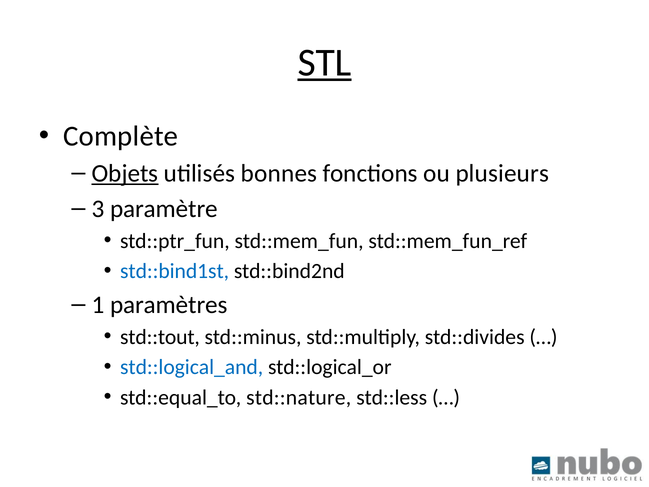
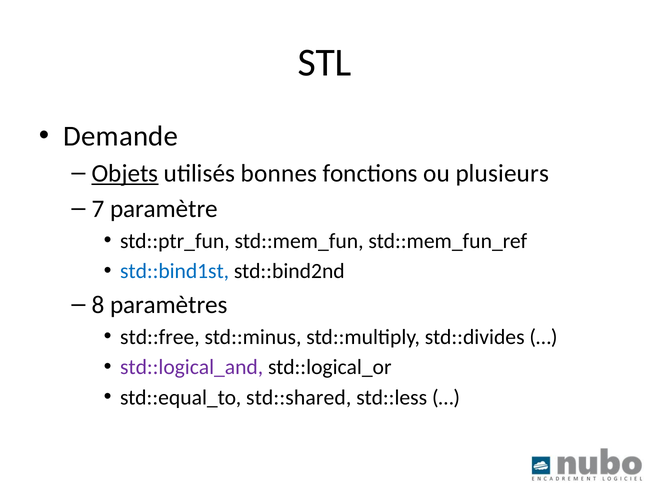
STL underline: present -> none (324, 63)
Complète: Complète -> Demande (121, 136)
3: 3 -> 7 (98, 209)
1: 1 -> 8 (98, 305)
std::tout: std::tout -> std::free (160, 337)
std::logical_and colour: blue -> purple (192, 367)
std::nature: std::nature -> std::shared (299, 397)
